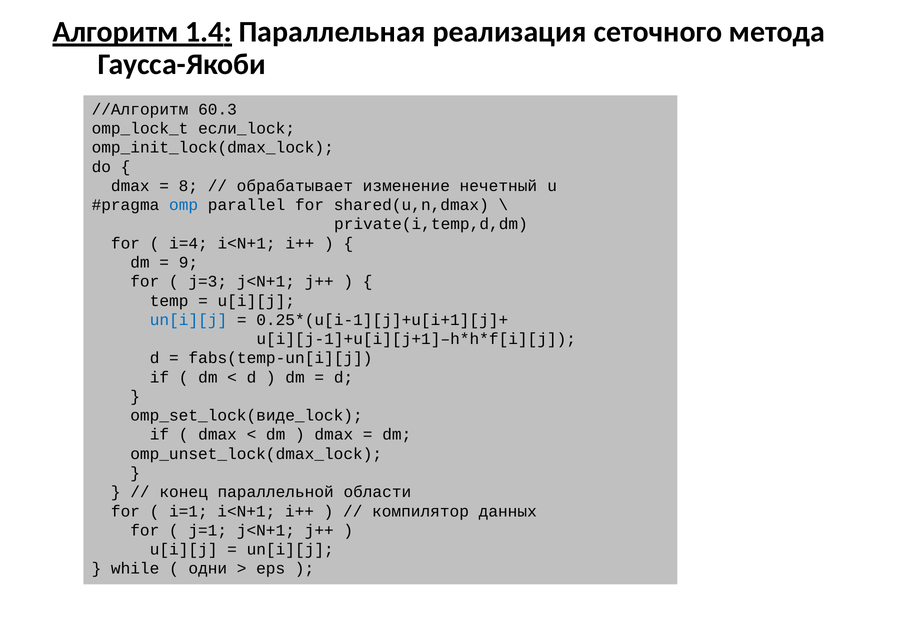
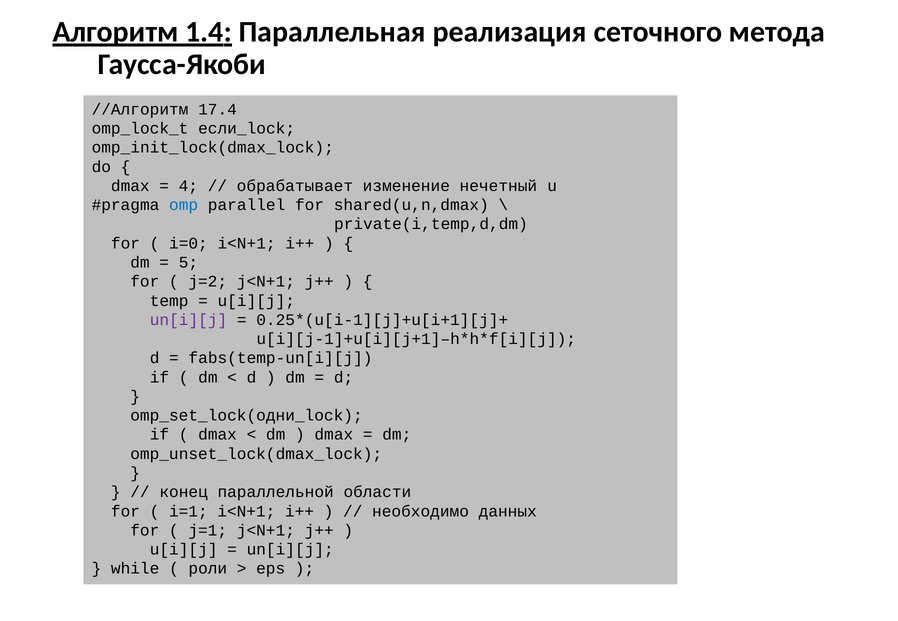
60.3: 60.3 -> 17.4 (218, 109)
8: 8 -> 4 (188, 186)
i=4: i=4 -> i=0 (188, 244)
9: 9 -> 5 (188, 263)
j=3: j=3 -> j=2 (208, 282)
un[i][j colour: blue -> purple (189, 320)
omp_set_lock(виде_lock: omp_set_lock(виде_lock -> omp_set_lock(одни_lock (247, 416)
компилятор: компилятор -> необходимо (421, 512)
одни: одни -> роли (208, 569)
